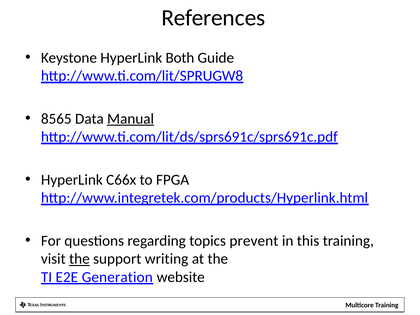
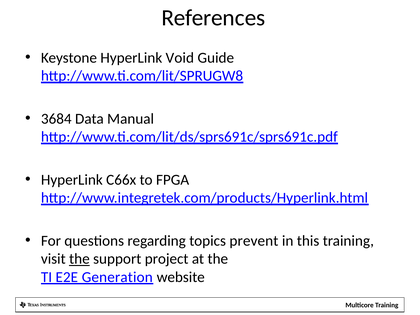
Both: Both -> Void (180, 58)
8565: 8565 -> 3684 (56, 119)
Manual underline: present -> none (131, 119)
writing: writing -> project (167, 259)
